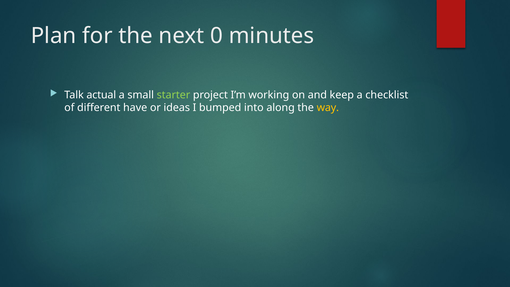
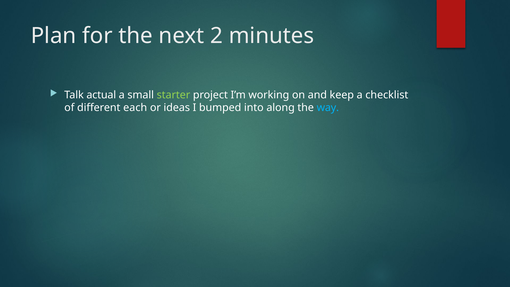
0: 0 -> 2 (217, 36)
have: have -> each (135, 108)
way colour: yellow -> light blue (328, 108)
